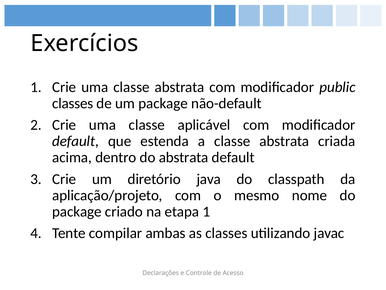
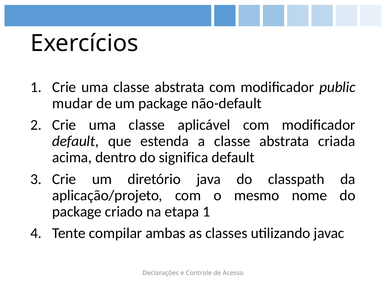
classes: classes -> mudar (73, 103)
do abstrata: abstrata -> significa (184, 157)
